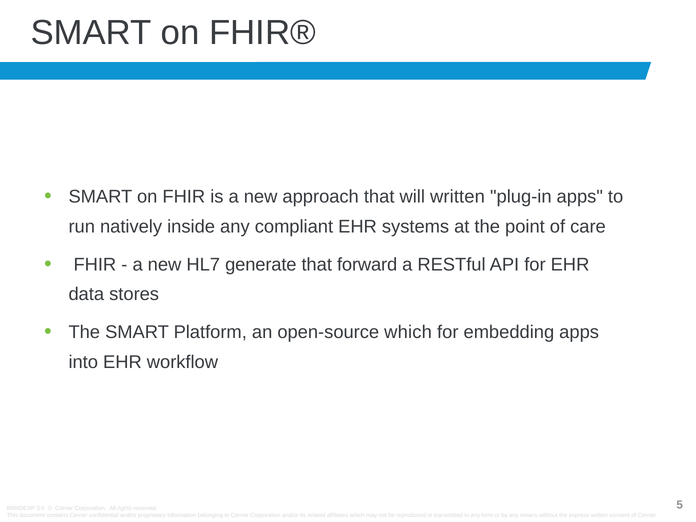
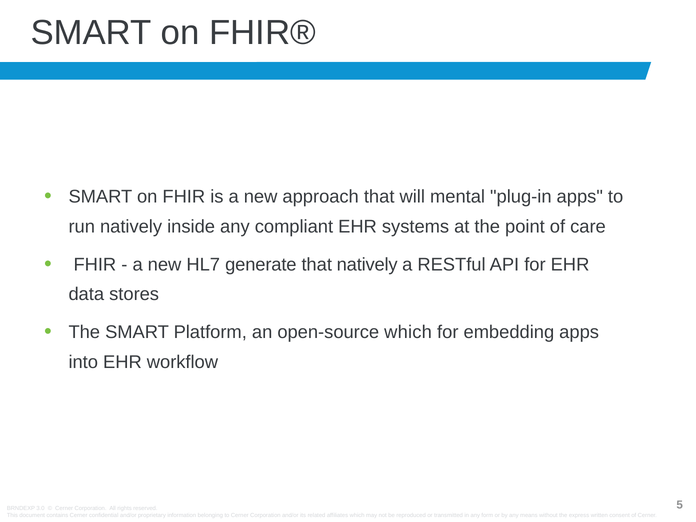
will written: written -> mental (458, 197)
that forward: forward -> natively (367, 264)
